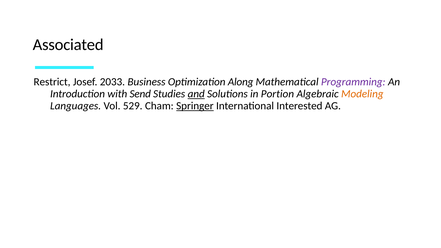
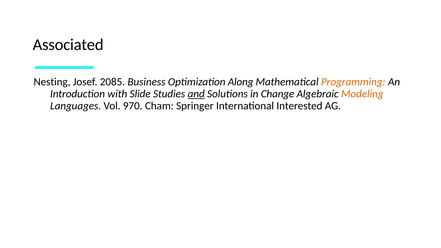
Restrict: Restrict -> Nesting (52, 82)
2033: 2033 -> 2085 (112, 82)
Programming colour: purple -> orange (353, 82)
Send: Send -> Slide (140, 94)
Portion: Portion -> Change (278, 94)
529: 529 -> 970 (133, 106)
Springer underline: present -> none (195, 106)
